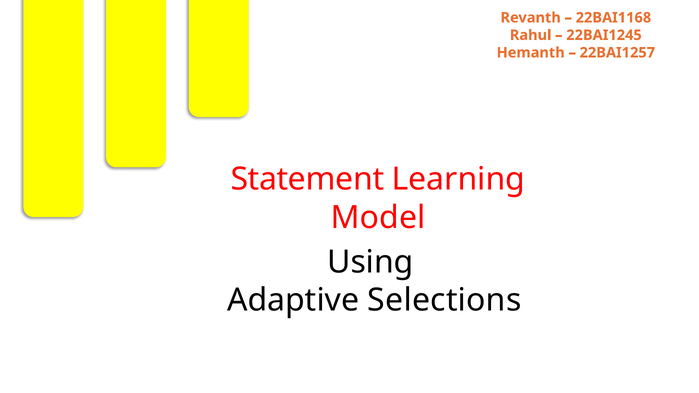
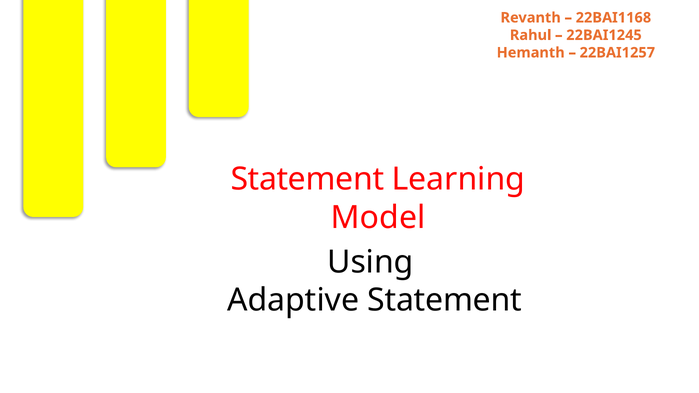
Adaptive Selections: Selections -> Statement (445, 301)
